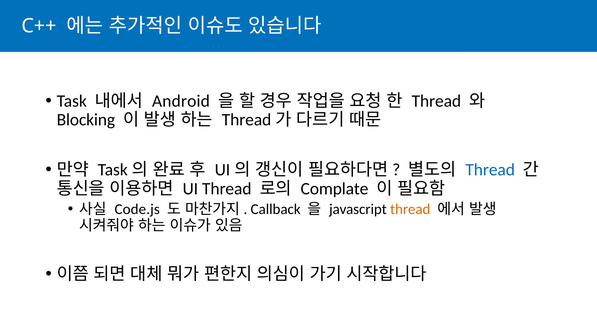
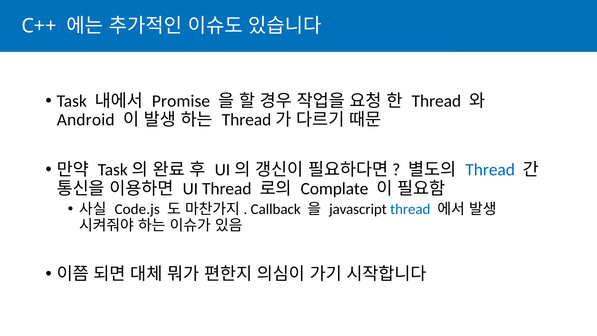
Android: Android -> Promise (181, 101)
Blocking: Blocking -> Android (86, 120)
thread colour: orange -> blue (410, 209)
